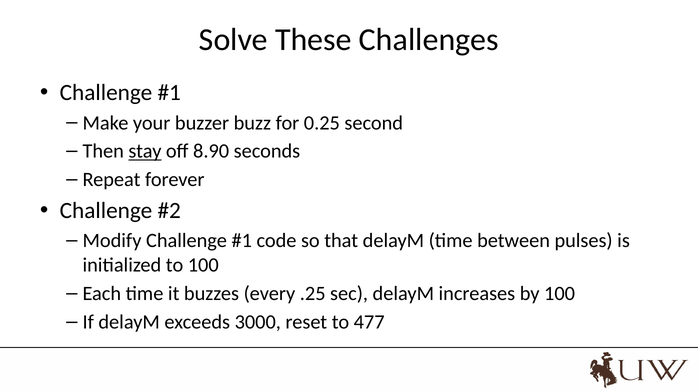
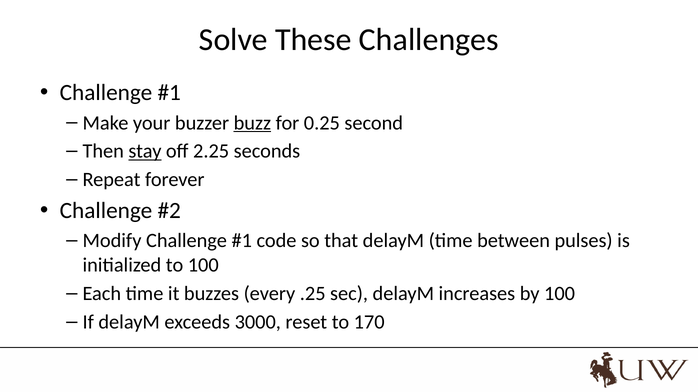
buzz underline: none -> present (252, 123)
8.90: 8.90 -> 2.25 (211, 152)
477: 477 -> 170 (369, 323)
